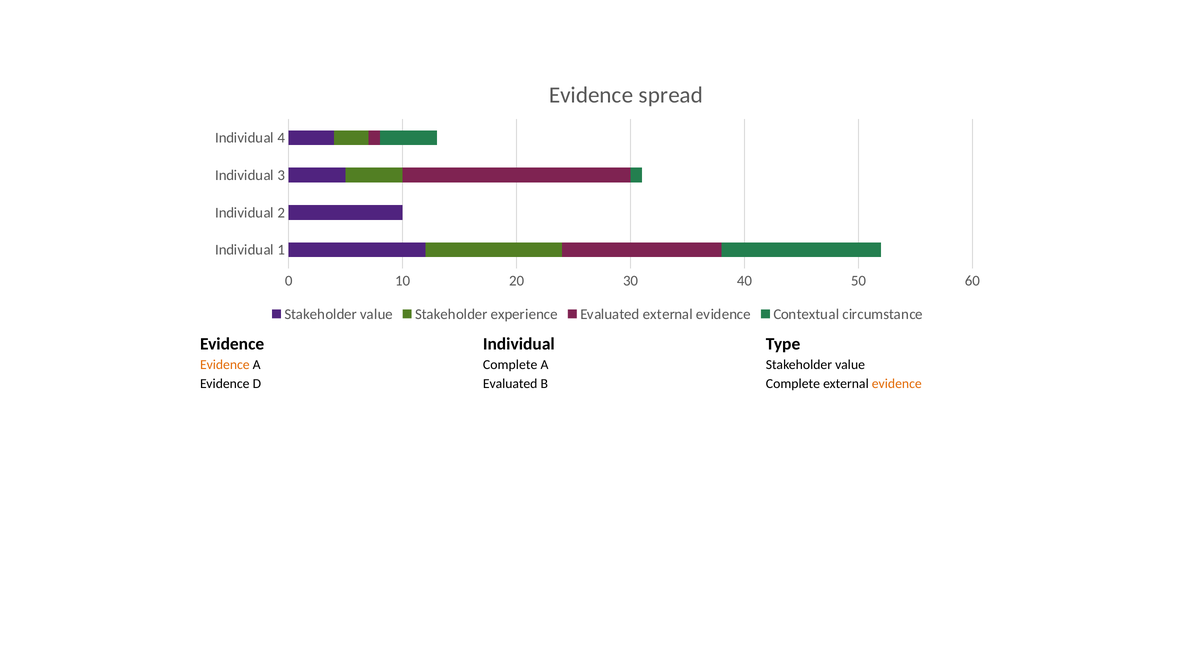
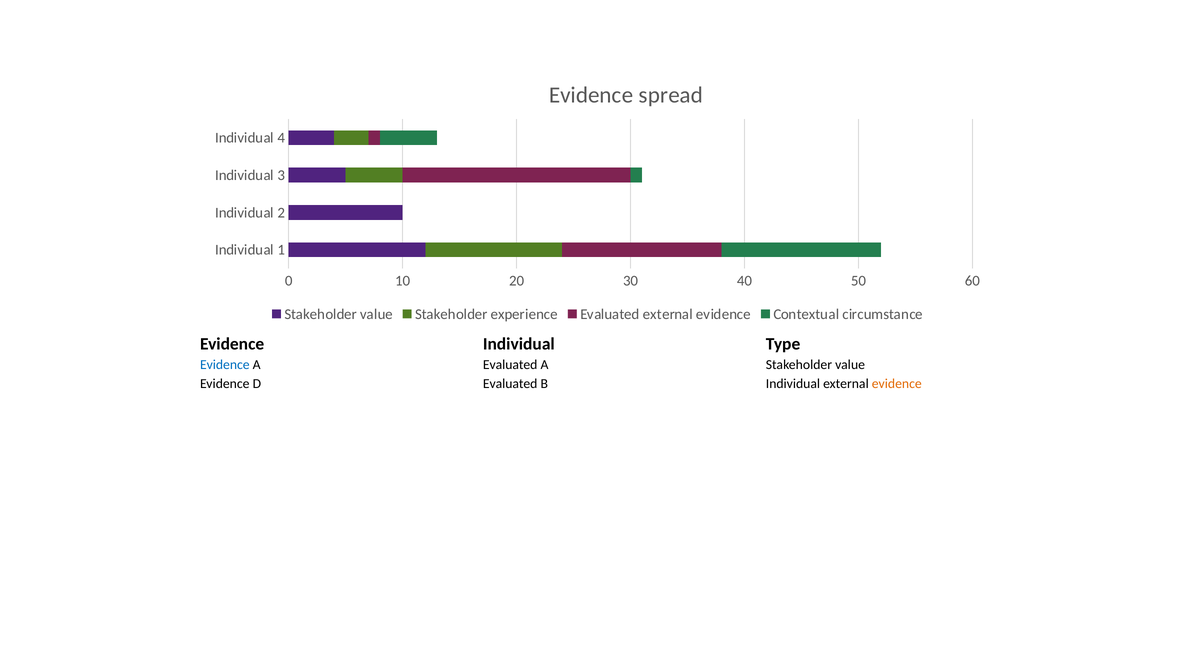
Evidence colour: orange -> blue (225, 365)
A Complete: Complete -> Evaluated (510, 365)
B Complete: Complete -> Individual (793, 384)
